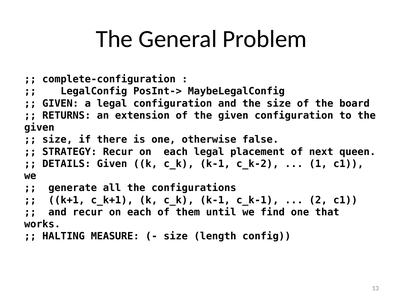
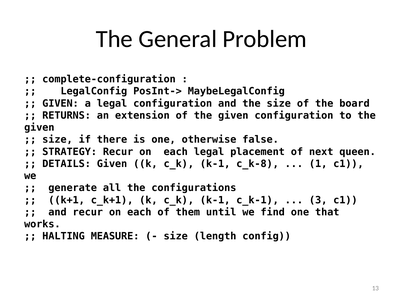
c_k-2: c_k-2 -> c_k-8 (258, 164)
2: 2 -> 3 (318, 200)
